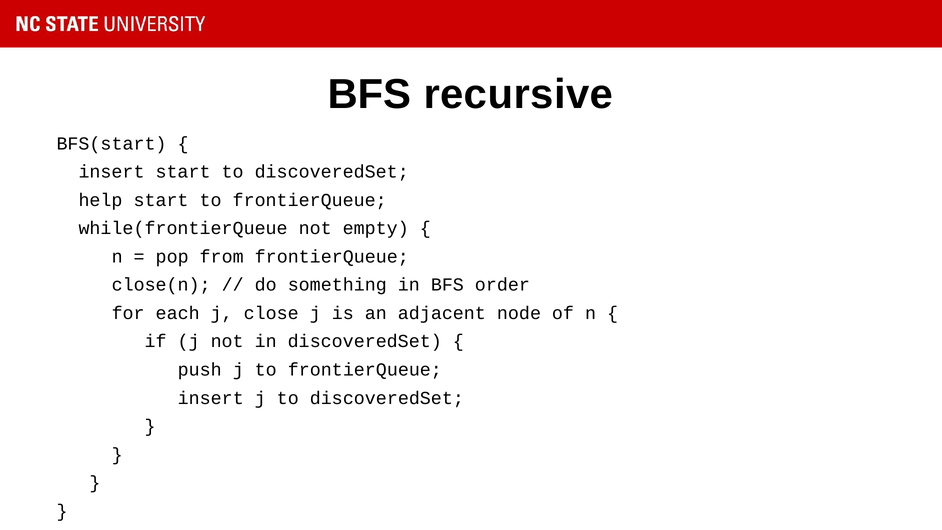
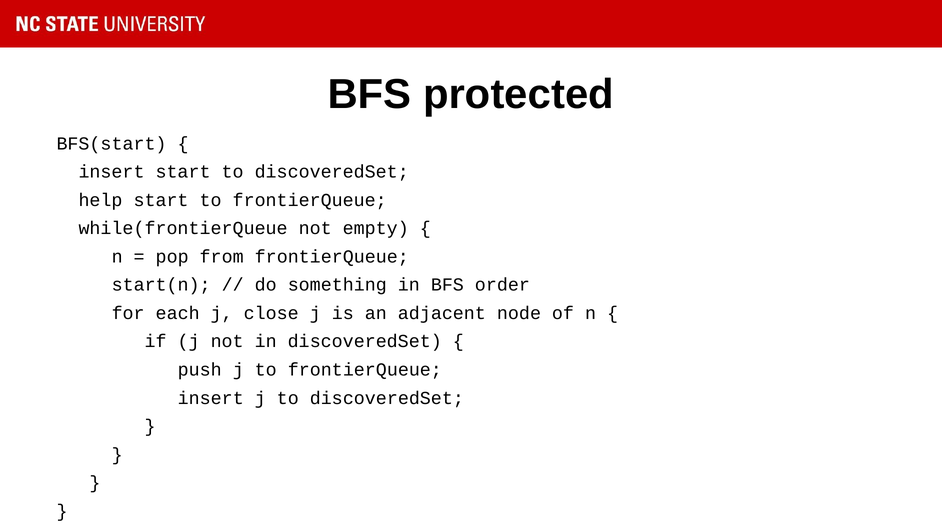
recursive: recursive -> protected (519, 94)
close(n: close(n -> start(n (161, 285)
